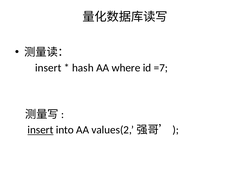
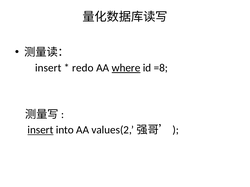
hash: hash -> redo (83, 68)
where underline: none -> present (126, 68)
=7: =7 -> =8 (161, 68)
